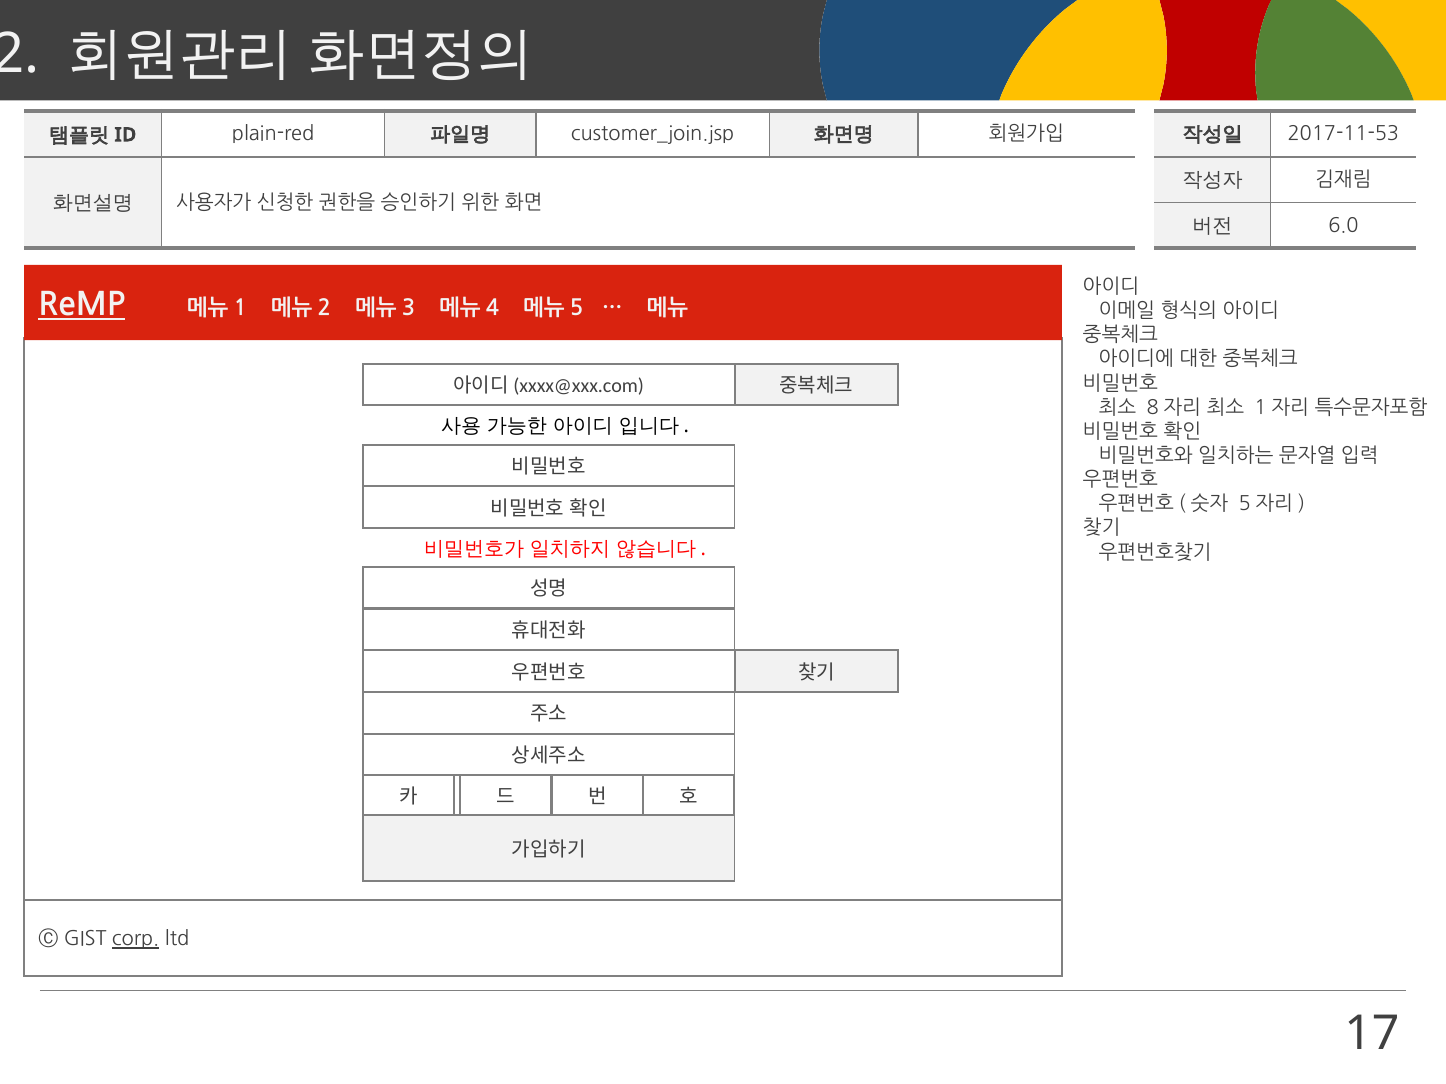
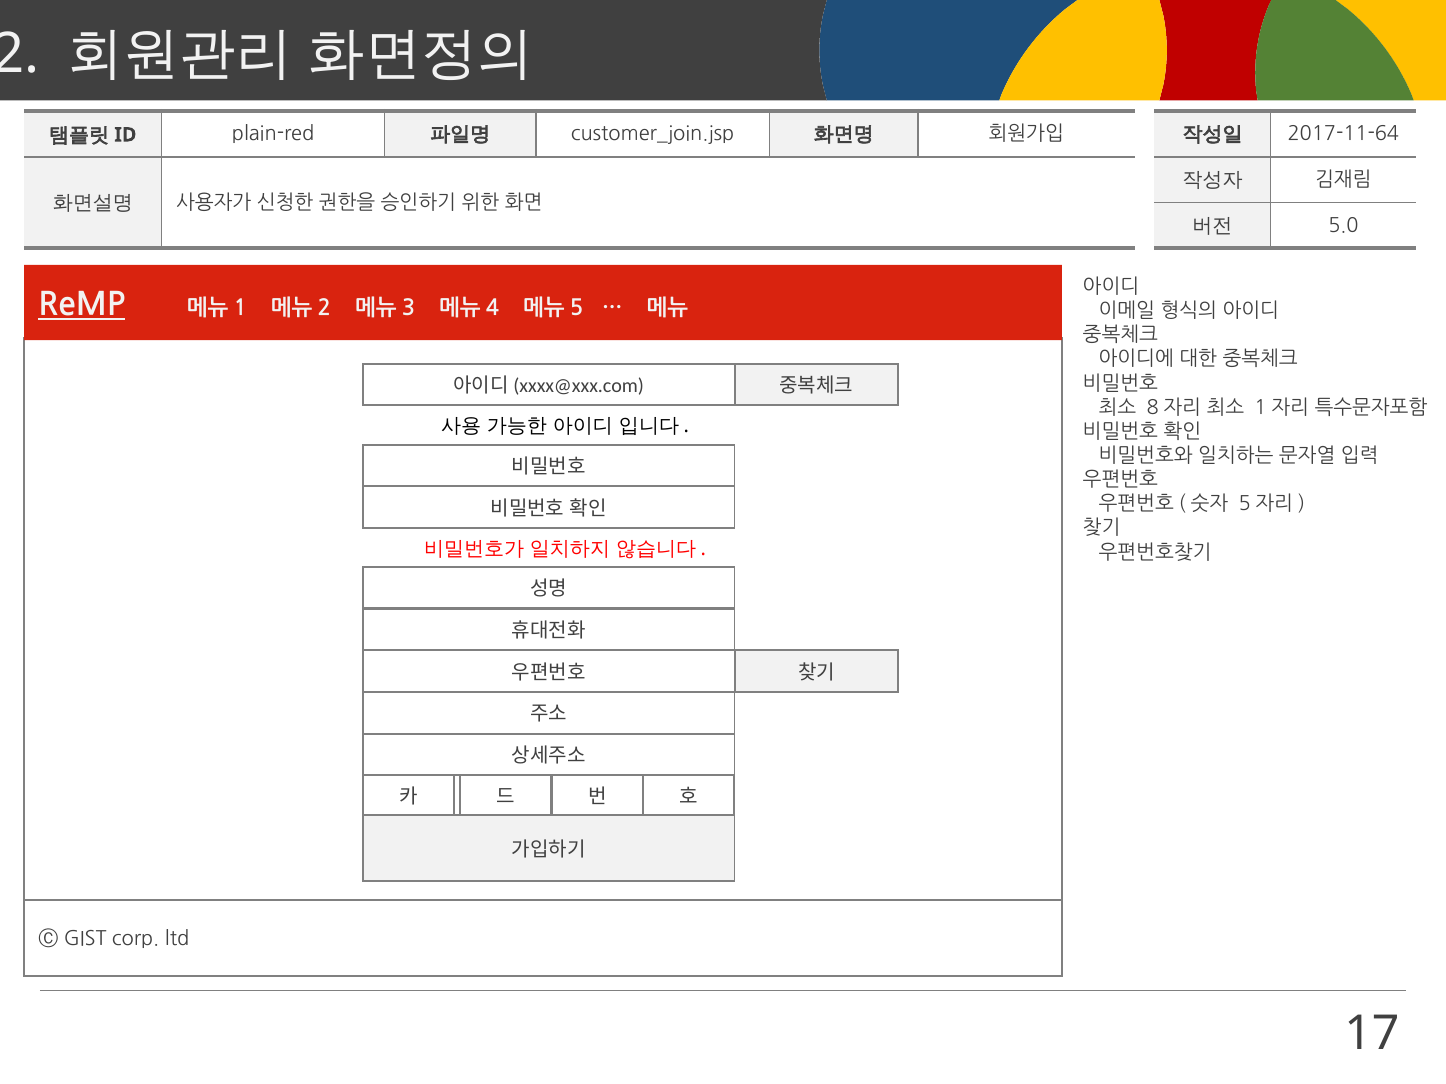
2017-11-53: 2017-11-53 -> 2017-11-64 (1343, 134)
6.0: 6.0 -> 5.0 (1343, 226)
corp underline: present -> none (136, 940)
